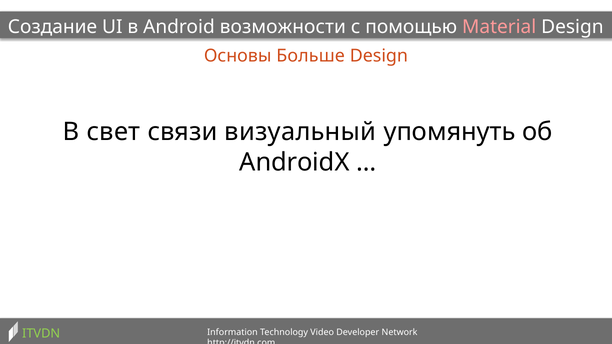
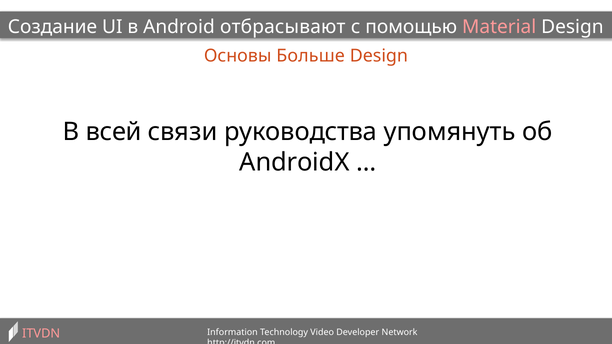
возможности: возможности -> отбрасывают (283, 27)
свет: свет -> всей (114, 132)
визуальный: визуальный -> руководства (301, 132)
ITVDN colour: light green -> pink (41, 334)
